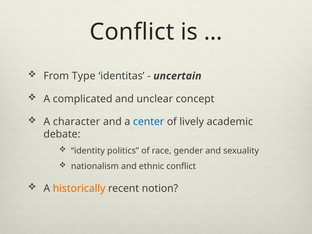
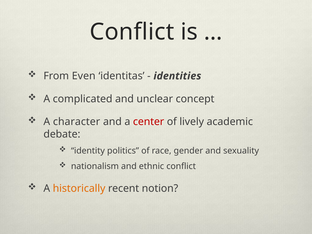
Type: Type -> Even (84, 76)
uncertain: uncertain -> identities (177, 76)
center colour: blue -> red (149, 122)
